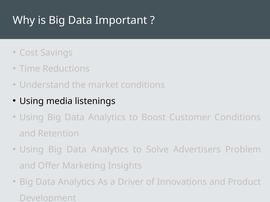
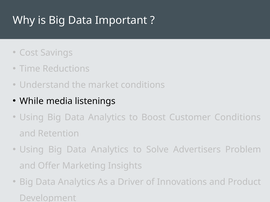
Using: Using -> While (32, 101)
